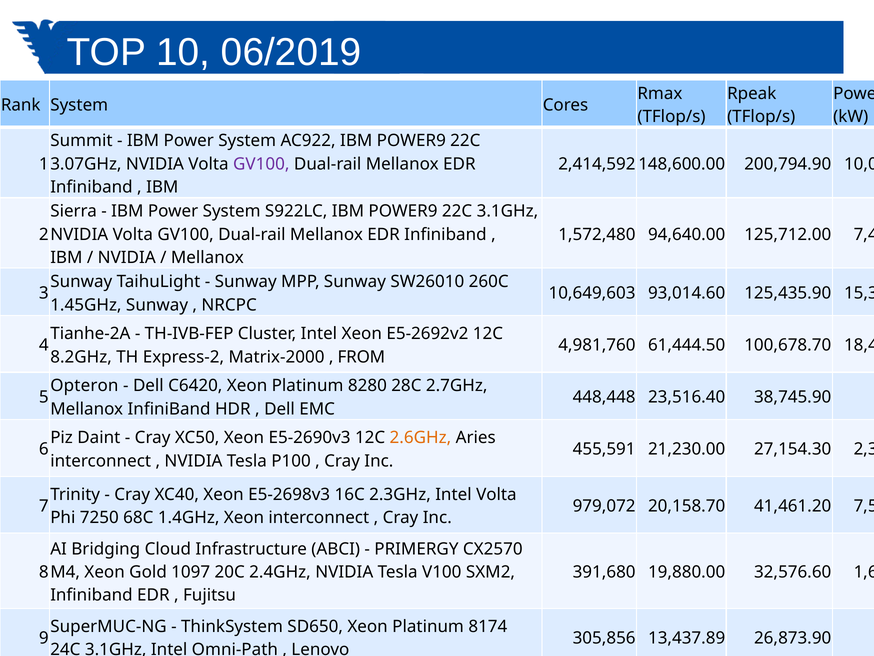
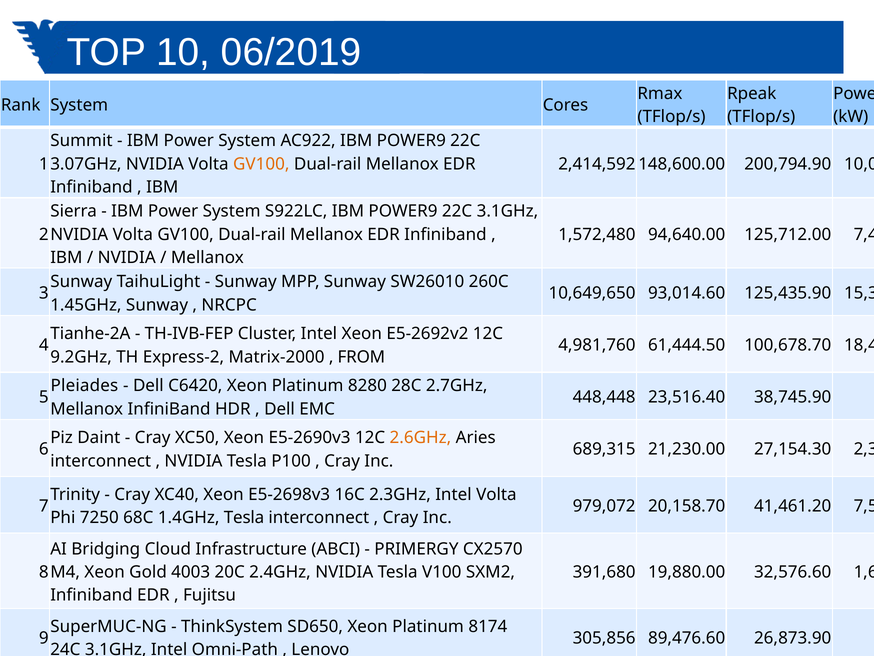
GV100 colour: purple -> orange (261, 164)
10,649,603: 10,649,603 -> 10,649,650 (592, 293)
8.2GHz: 8.2GHz -> 9.2GHz (81, 357)
Opteron: Opteron -> Pleiades (84, 385)
455,591: 455,591 -> 689,315 (604, 449)
1.4GHz Xeon: Xeon -> Tesla (244, 517)
1097: 1097 -> 4003 (191, 572)
13,437.89: 13,437.89 -> 89,476.60 (687, 638)
